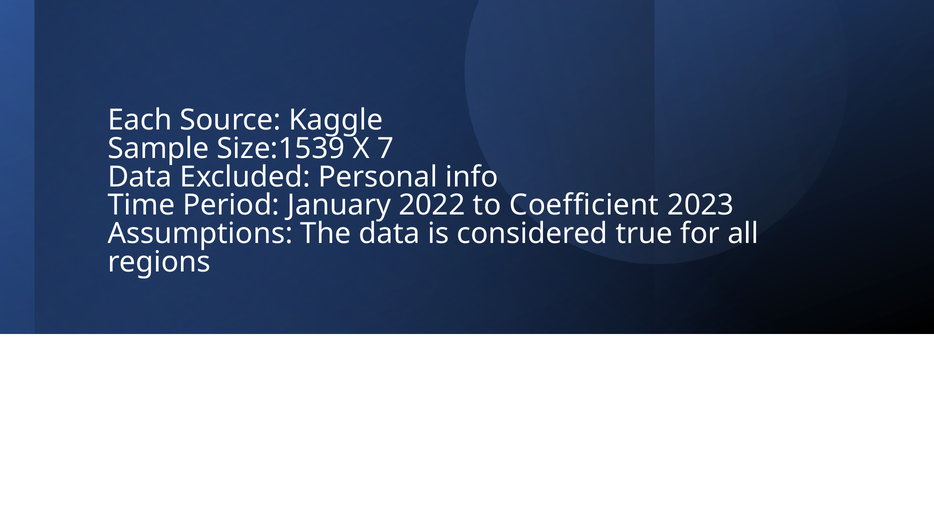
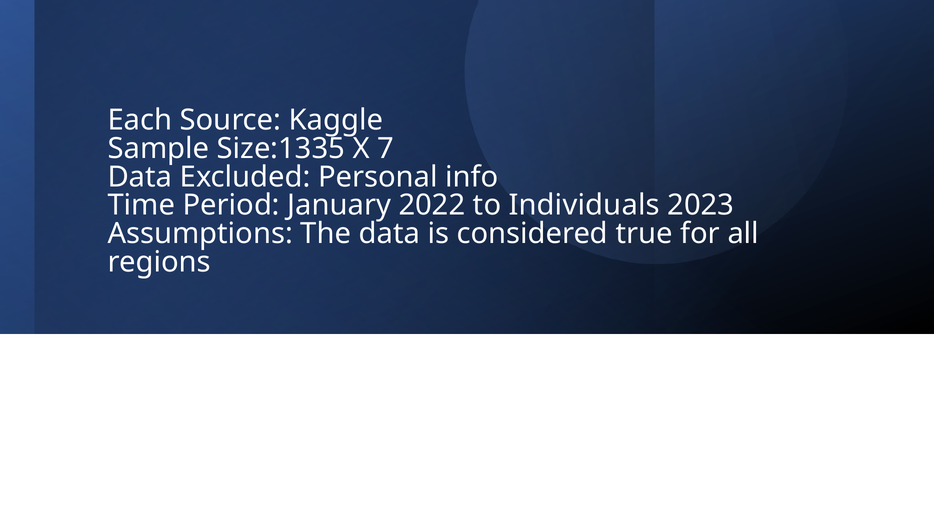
Size:1539: Size:1539 -> Size:1335 (281, 148)
Coefficient: Coefficient -> Individuals (584, 205)
